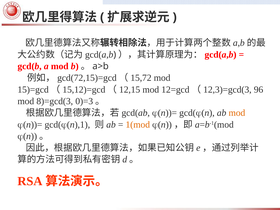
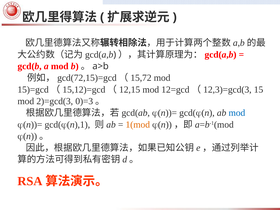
96: 96 -> 15 (259, 90)
8)=gcd(3: 8)=gcd(3 -> 2)=gcd(3 (55, 101)
mod colour: orange -> blue (237, 113)
